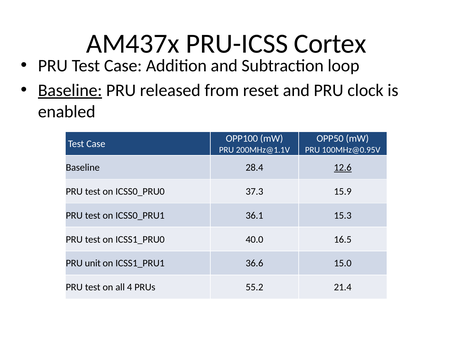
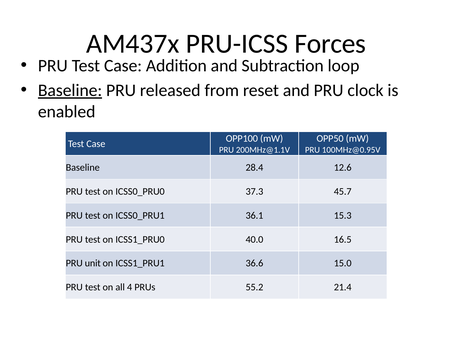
Cortex: Cortex -> Forces (330, 44)
12.6 underline: present -> none (343, 168)
15.9: 15.9 -> 45.7 (343, 192)
